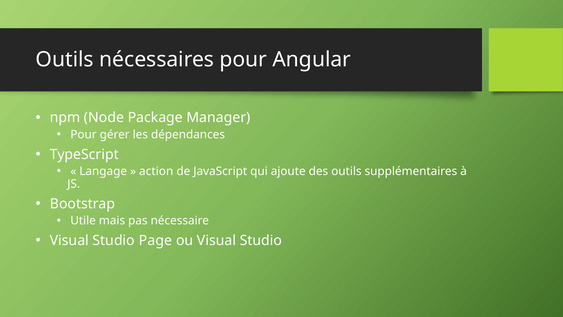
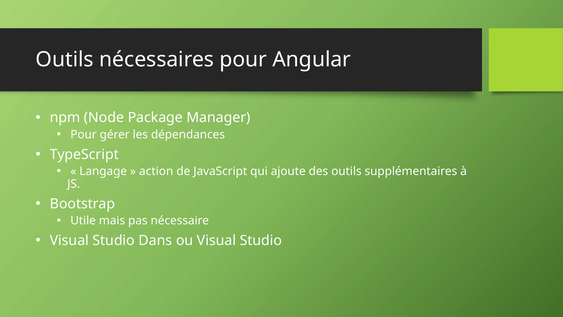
Page: Page -> Dans (155, 240)
